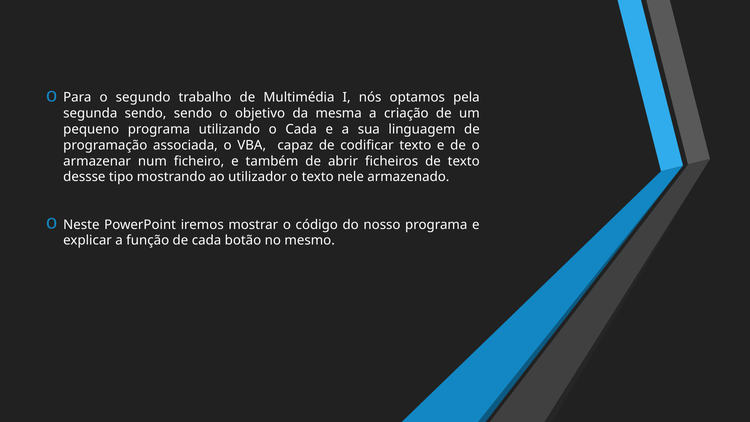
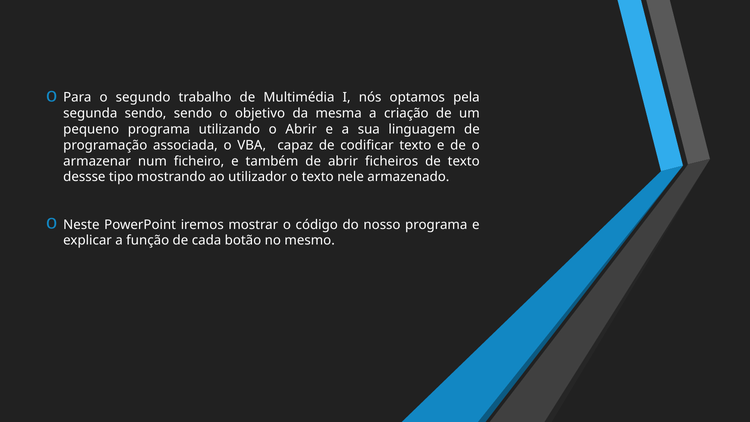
o Cada: Cada -> Abrir (301, 129)
